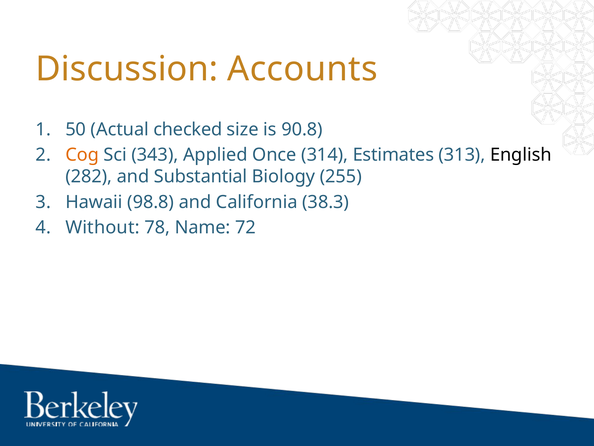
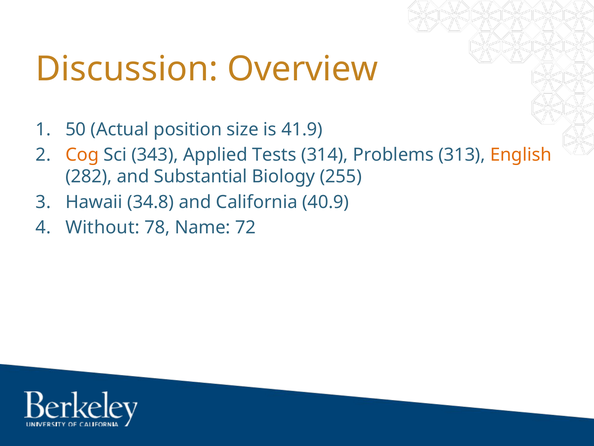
Accounts: Accounts -> Overview (303, 69)
checked: checked -> position (188, 129)
90.8: 90.8 -> 41.9 (302, 129)
Once: Once -> Tests (274, 155)
Estimates: Estimates -> Problems (393, 155)
English colour: black -> orange (521, 155)
98.8: 98.8 -> 34.8 (151, 202)
38.3: 38.3 -> 40.9 (326, 202)
